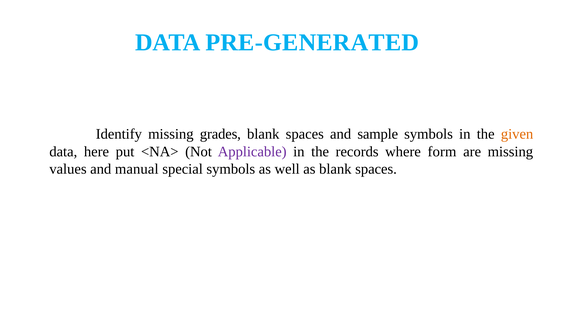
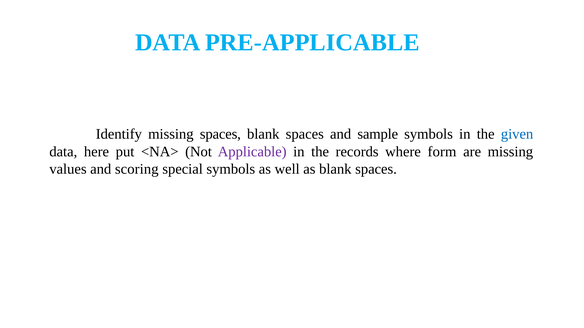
PRE-GENERATED: PRE-GENERATED -> PRE-APPLICABLE (312, 42)
missing grades: grades -> spaces (220, 134)
given colour: orange -> blue (517, 134)
manual: manual -> scoring (137, 169)
